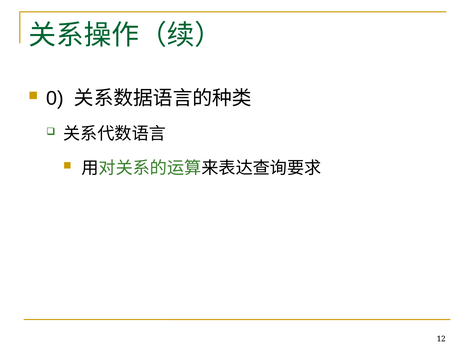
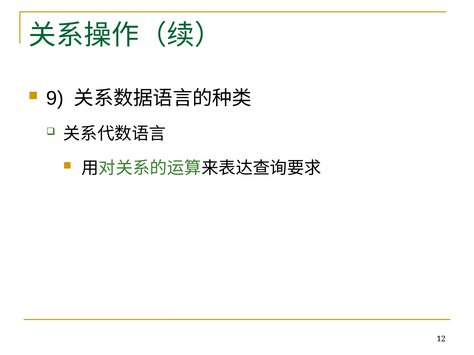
0: 0 -> 9 (55, 99)
